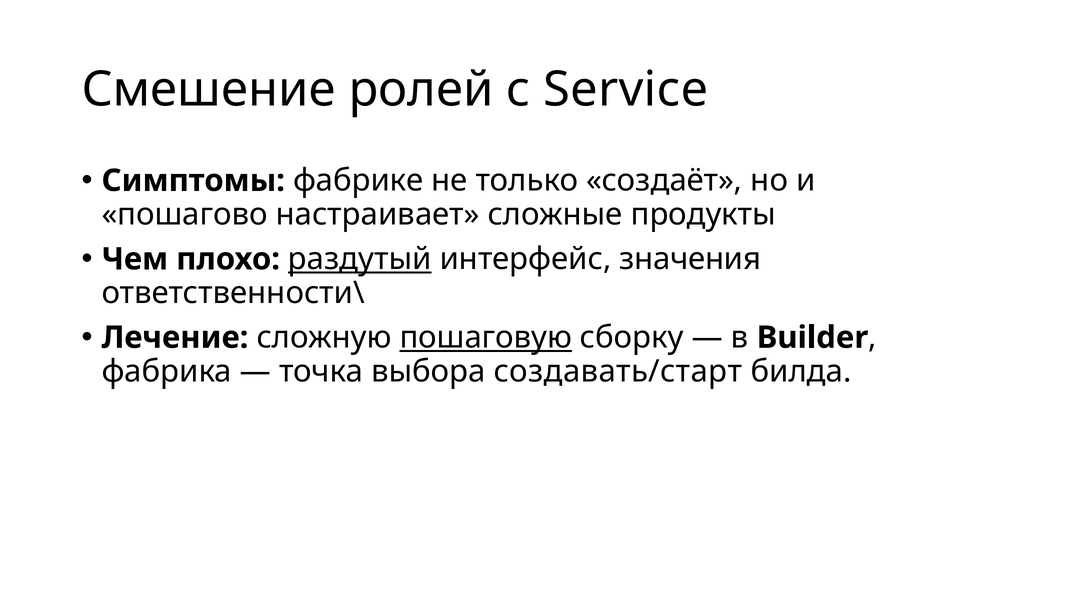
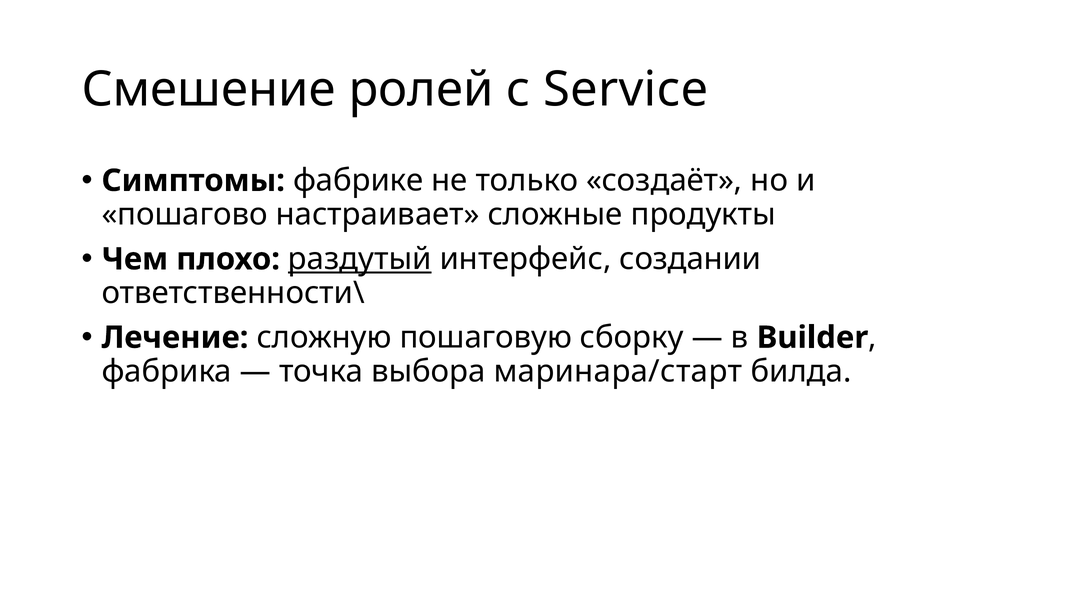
значения: значения -> создании (690, 259)
пошаговую underline: present -> none (486, 338)
создавать/старт: создавать/старт -> маринара/старт (618, 371)
